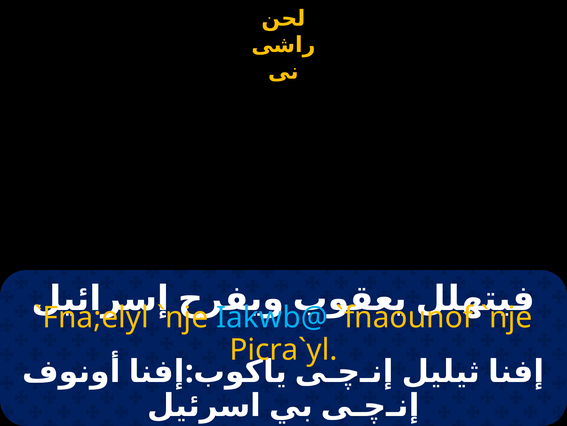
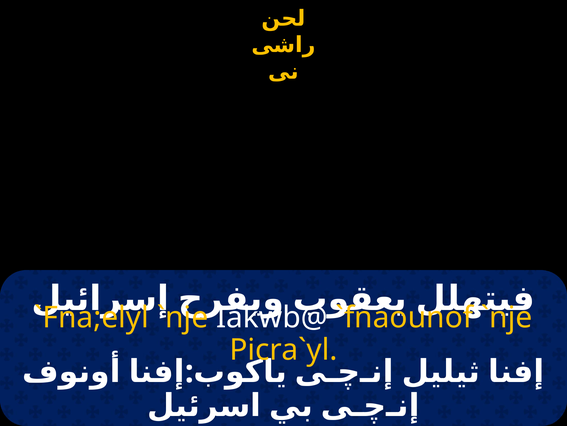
Iakwb@ colour: light blue -> white (272, 317)
